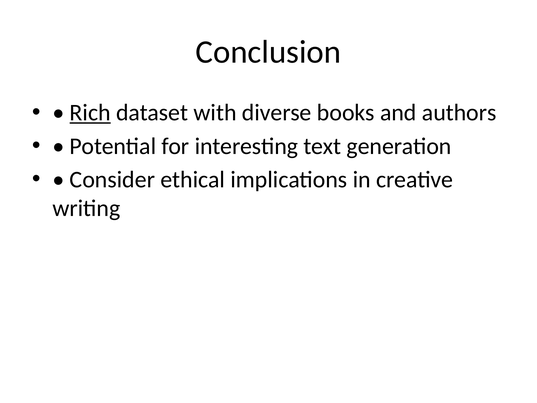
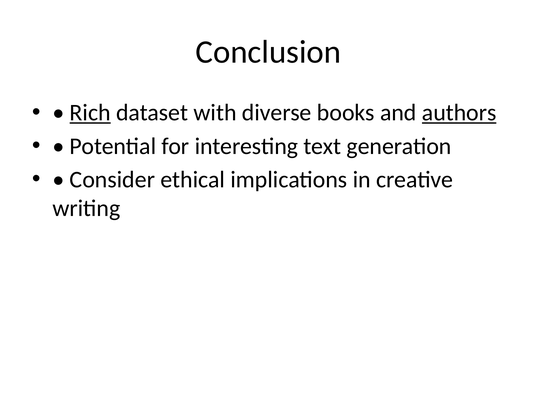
authors underline: none -> present (459, 113)
